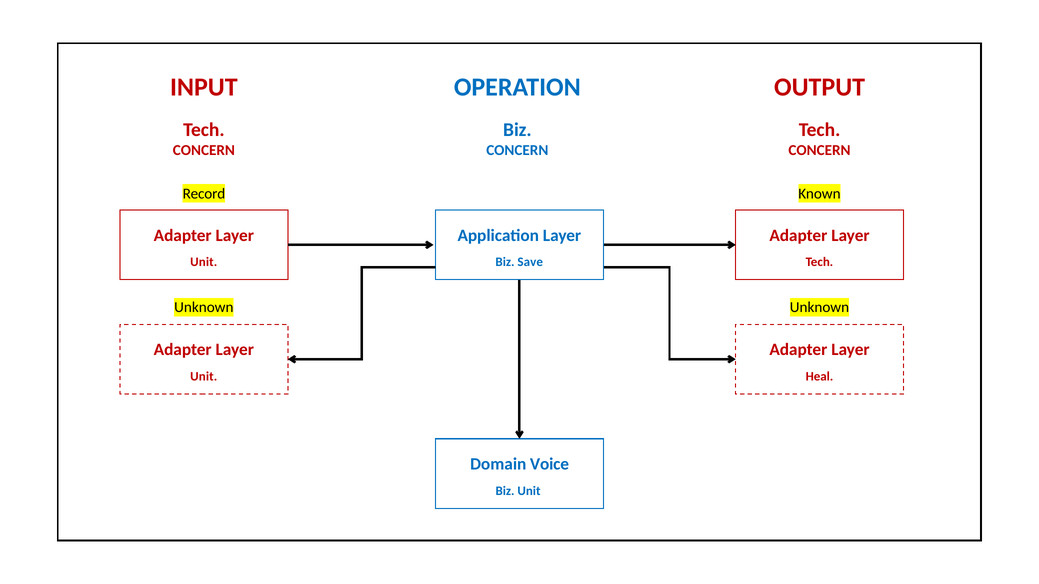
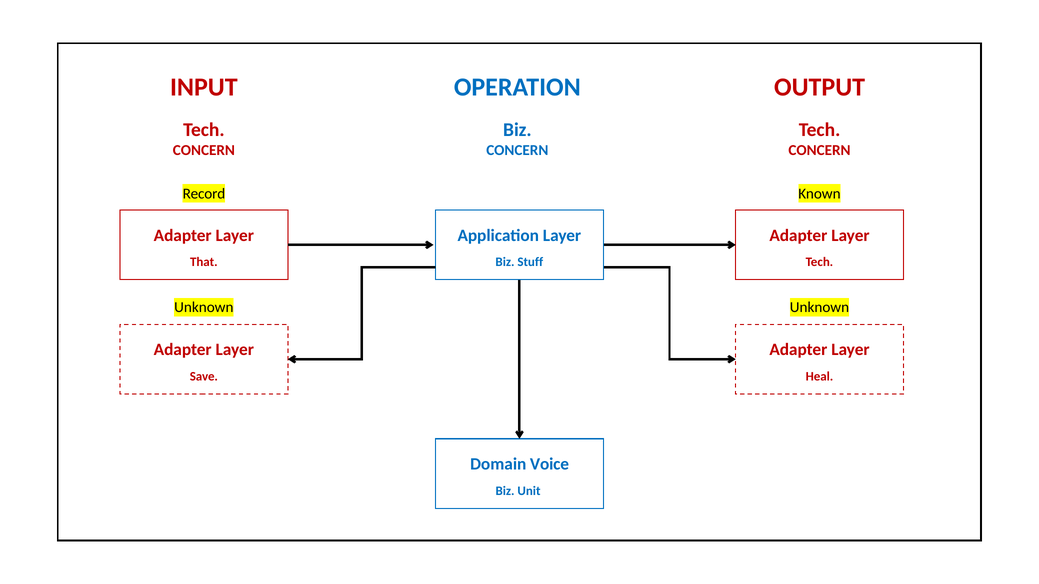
Unit: Unit -> That (204, 262)
Save: Save -> Stuff (530, 262)
Unit: Unit -> Save (204, 377)
